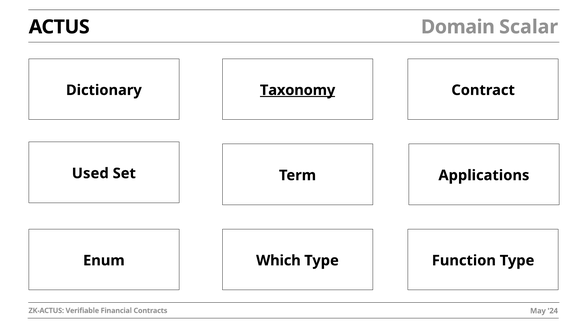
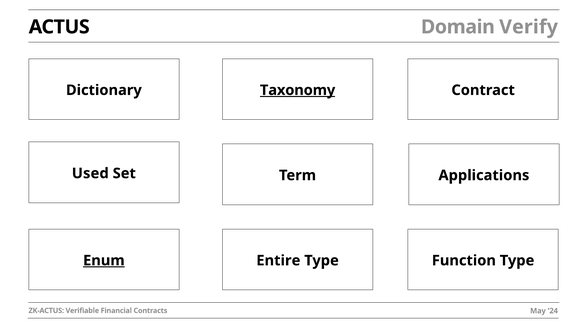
Scalar: Scalar -> Verify (529, 27)
Enum underline: none -> present (104, 261)
Which: Which -> Entire (278, 261)
